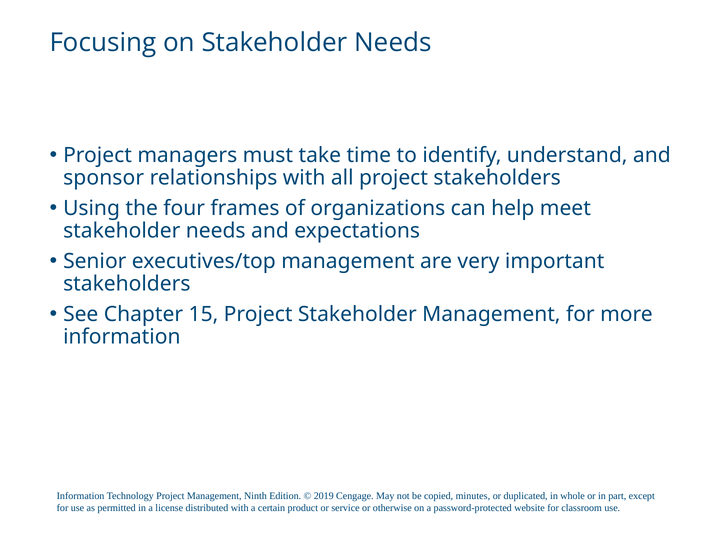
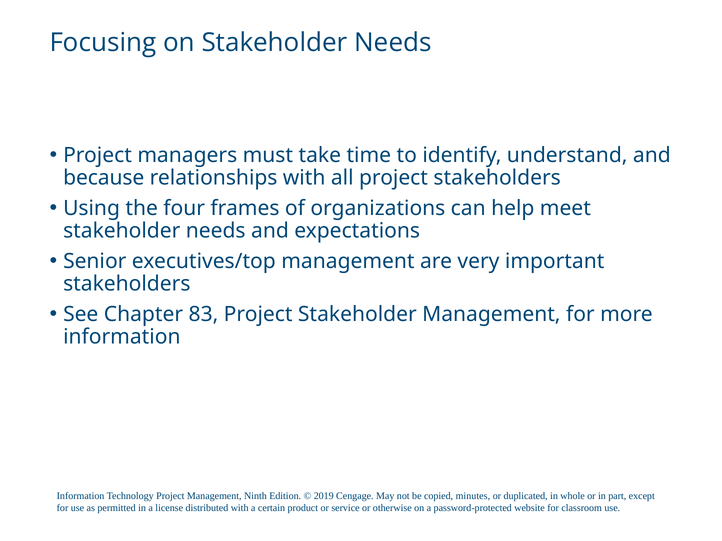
sponsor: sponsor -> because (104, 178)
15: 15 -> 83 (203, 314)
